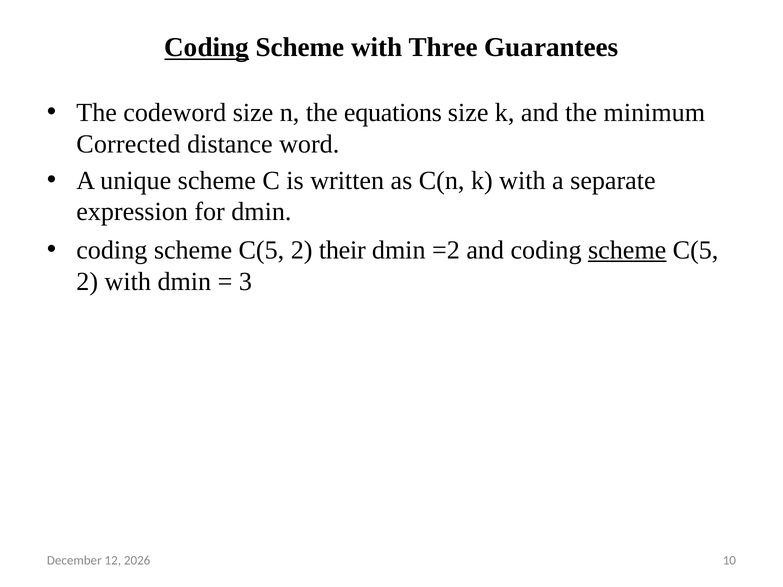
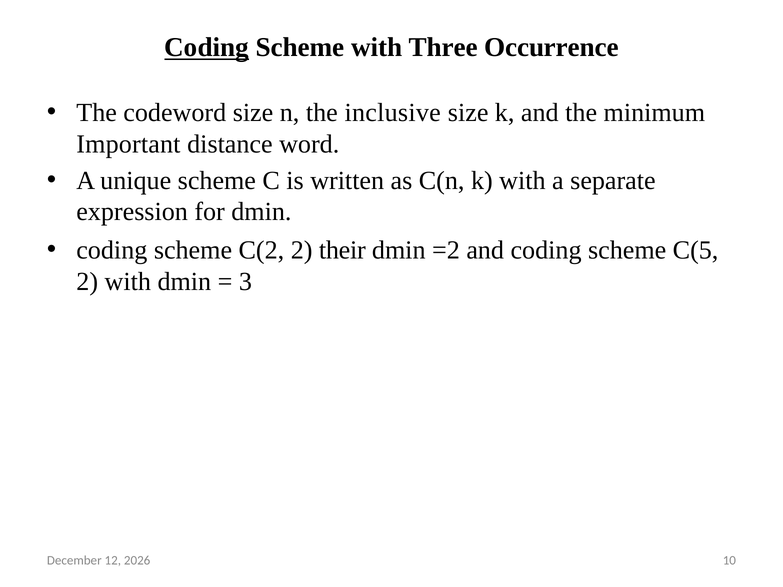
Guarantees: Guarantees -> Occurrence (551, 48)
equations: equations -> inclusive (393, 113)
Corrected: Corrected -> Important (128, 144)
C(5: C(5 -> C(2 (261, 250)
scheme underline: present -> none (627, 250)
